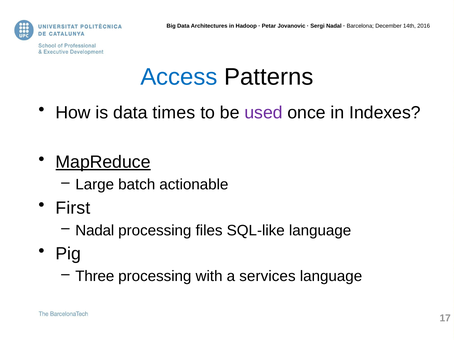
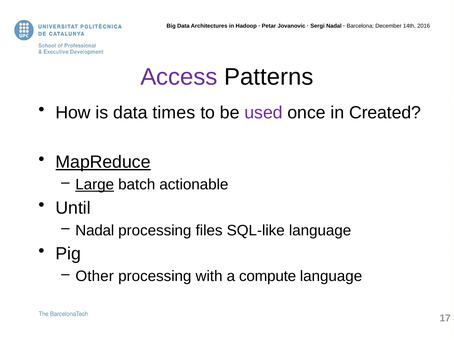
Access colour: blue -> purple (179, 77)
Indexes: Indexes -> Created (385, 113)
Large underline: none -> present (95, 185)
First: First -> Until (73, 208)
Three: Three -> Other (95, 277)
services: services -> compute (268, 277)
